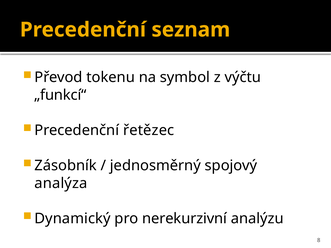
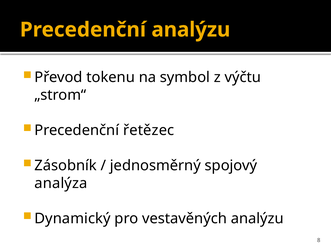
Precedenční seznam: seznam -> analýzu (191, 30)
„funkcí“: „funkcí“ -> „strom“ (60, 95)
nerekurzivní: nerekurzivní -> vestavěných (184, 219)
